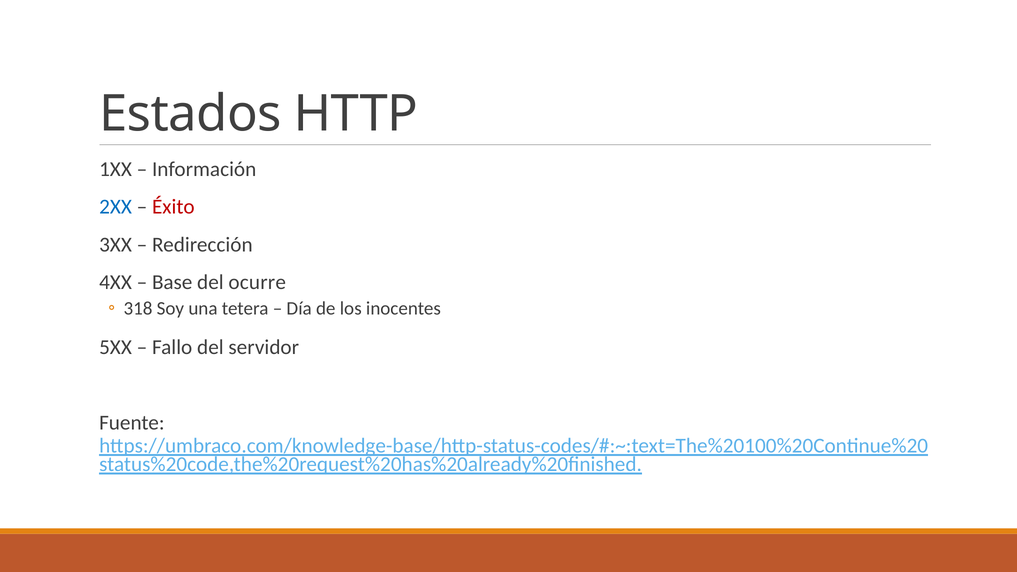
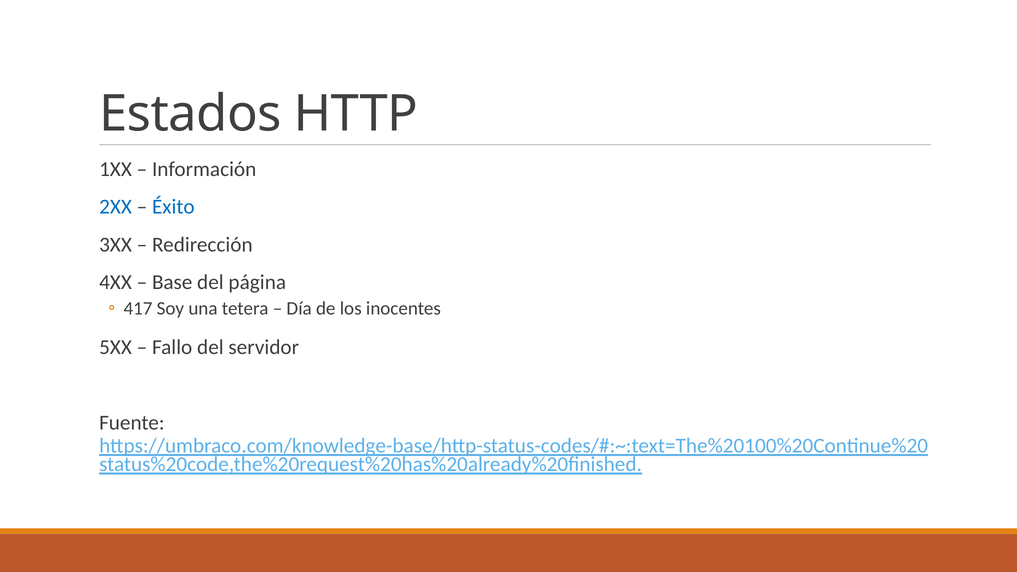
Éxito colour: red -> blue (173, 207)
ocurre: ocurre -> página (257, 282)
318: 318 -> 417 (138, 308)
